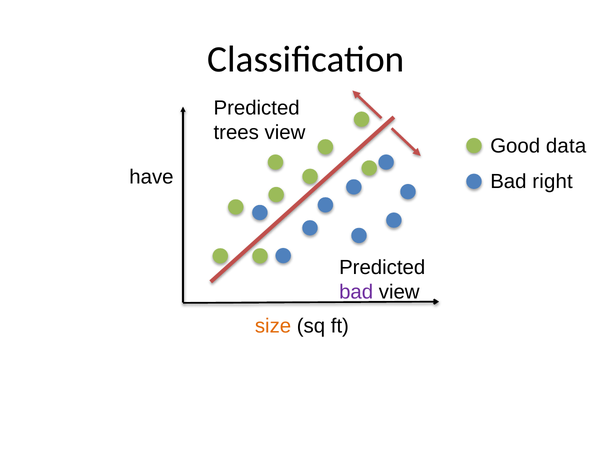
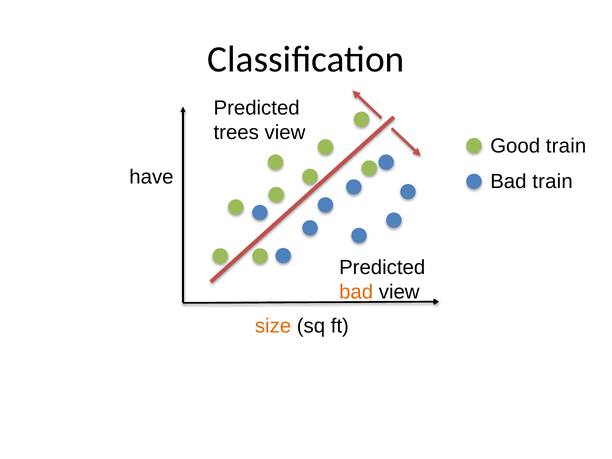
Good data: data -> train (566, 146)
Bad right: right -> train (553, 182)
bad colour: purple -> orange (356, 292)
